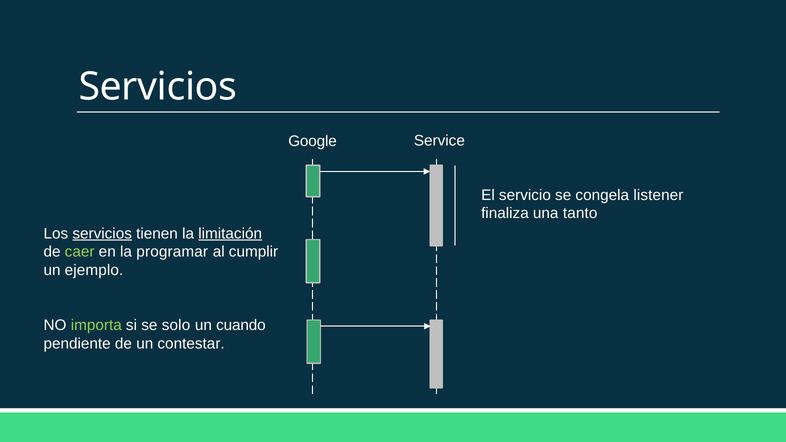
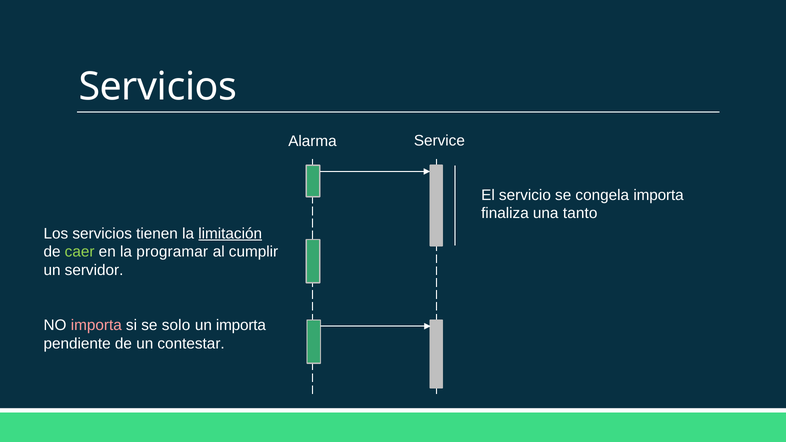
Google: Google -> Alarma (312, 141)
congela listener: listener -> importa (659, 195)
servicios underline: present -> none (102, 234)
ejemplo: ejemplo -> servidor (94, 270)
importa colour: light green -> pink (96, 325)
un cuando: cuando -> importa (241, 325)
